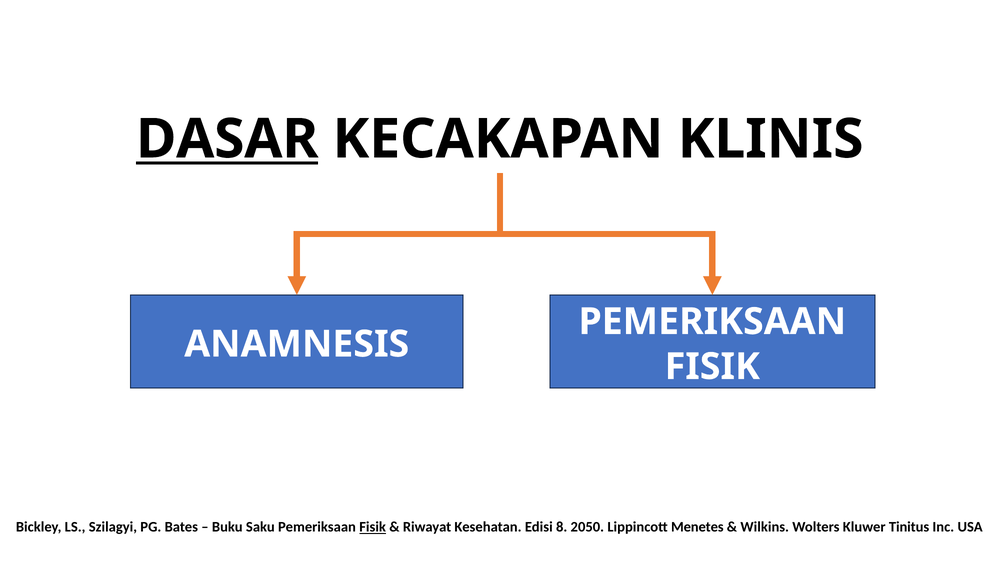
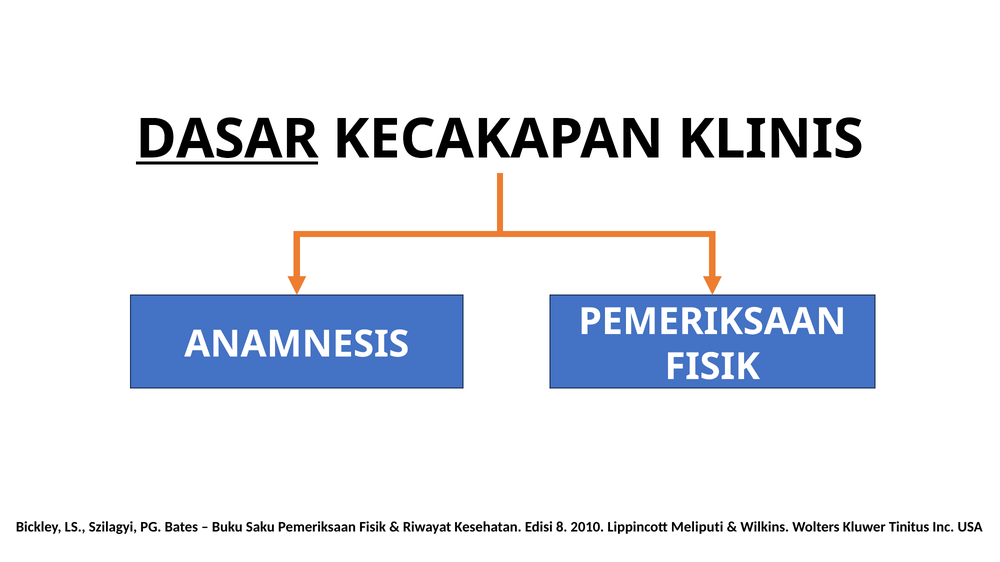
Fisik underline: present -> none (373, 528)
2050: 2050 -> 2010 (587, 528)
Menetes: Menetes -> Meliputi (697, 528)
